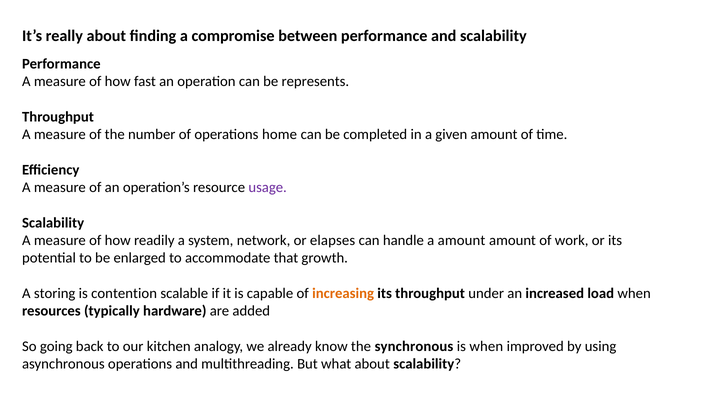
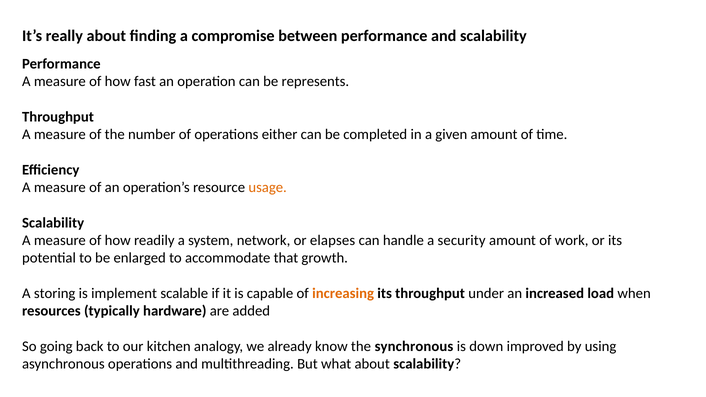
home: home -> either (280, 135)
usage colour: purple -> orange (268, 188)
a amount: amount -> security (462, 240)
contention: contention -> implement (124, 293)
is when: when -> down (486, 346)
